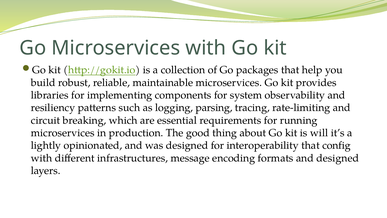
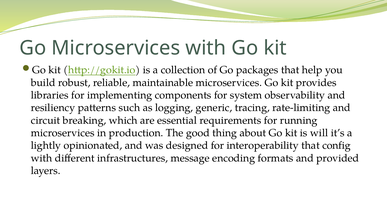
parsing: parsing -> generic (214, 108)
and designed: designed -> provided (338, 158)
